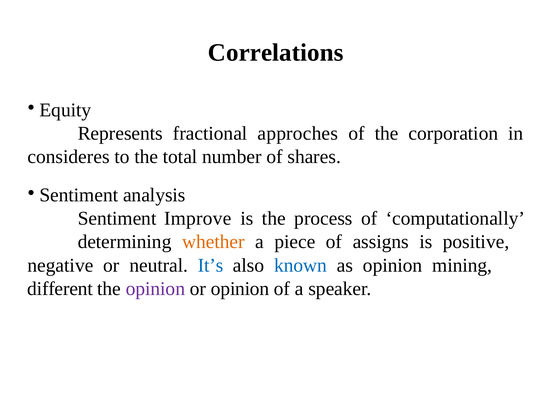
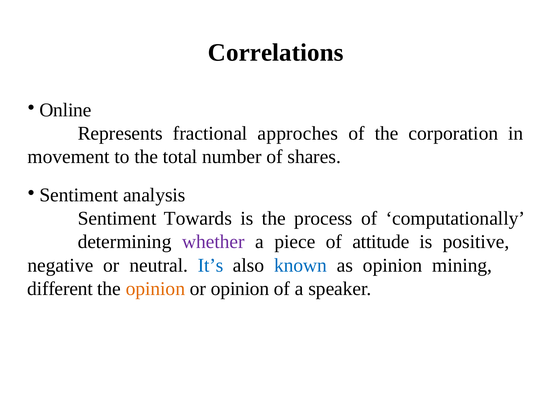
Equity: Equity -> Online (65, 110)
consideres: consideres -> movement (69, 157)
Improve: Improve -> Towards (198, 218)
whether colour: orange -> purple (213, 242)
assigns: assigns -> attitude (381, 242)
opinion colour: purple -> orange (155, 289)
